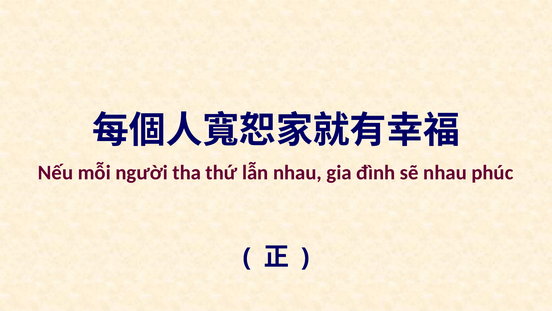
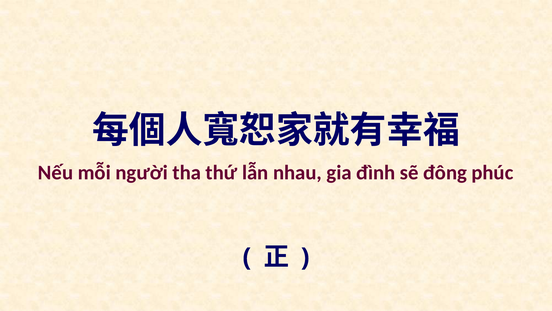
sẽ nhau: nhau -> đông (445, 172)
